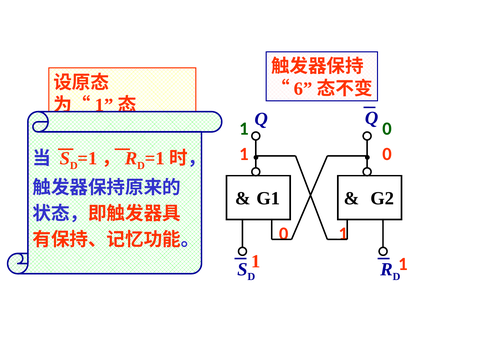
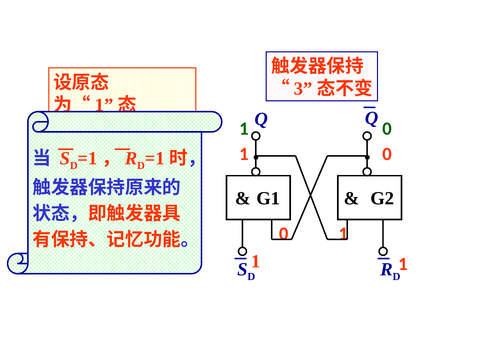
6: 6 -> 3 (303, 89)
